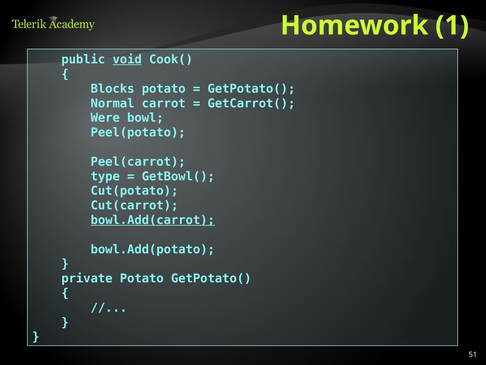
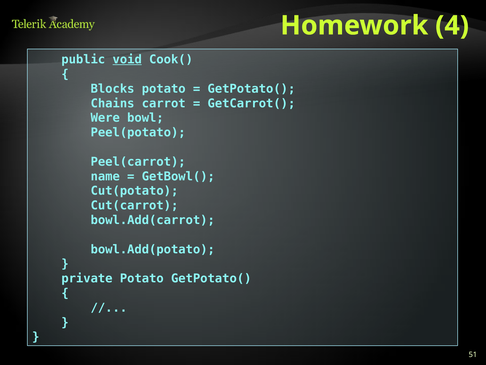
1: 1 -> 4 (452, 26)
Normal: Normal -> Chains (113, 103)
type: type -> name (105, 176)
bowl.Add(carrot underline: present -> none (153, 220)
